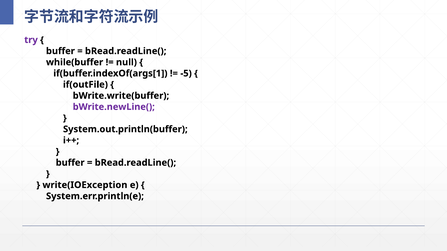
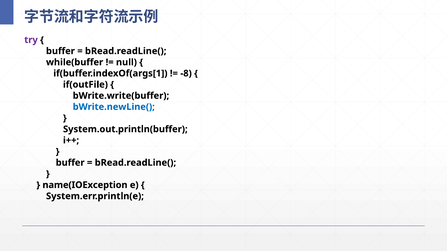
-5: -5 -> -8 (186, 73)
bWrite.newLine( colour: purple -> blue (114, 107)
write(IOException: write(IOException -> name(IOException (85, 185)
